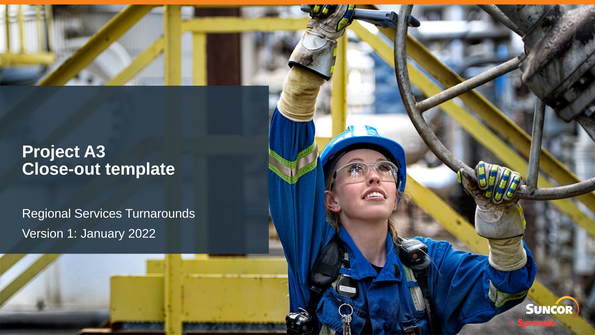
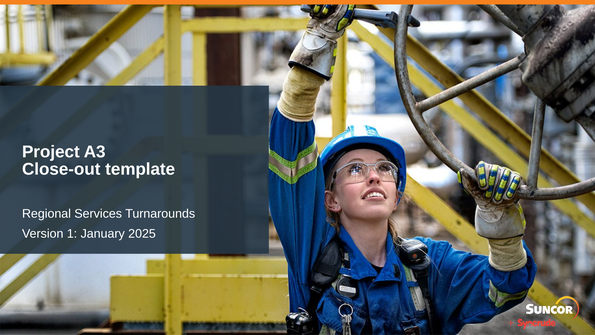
2022: 2022 -> 2025 (142, 234)
